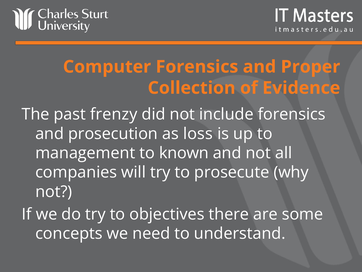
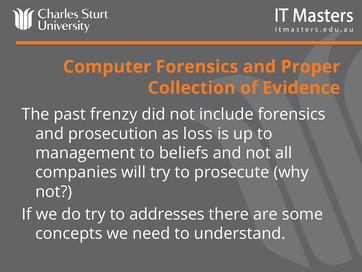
known: known -> beliefs (184, 153)
objectives: objectives -> addresses (167, 214)
